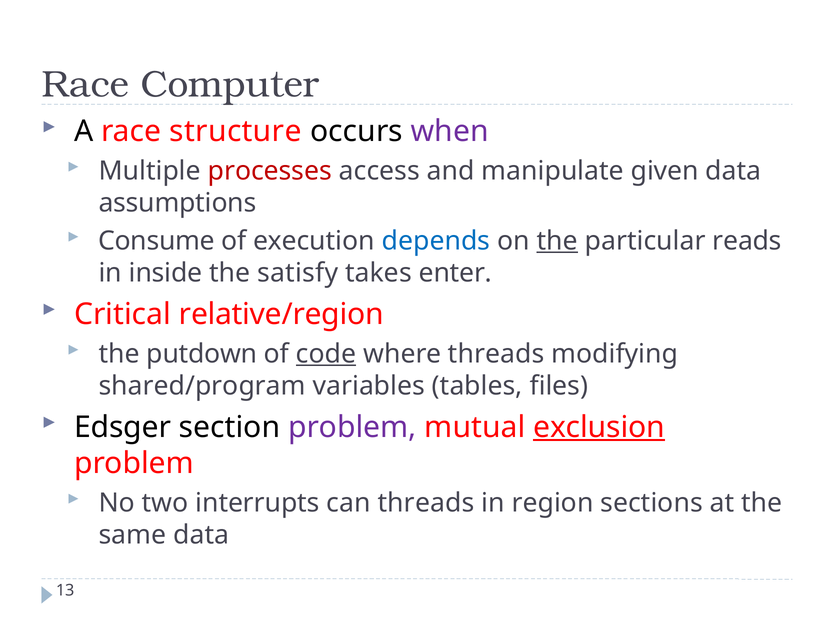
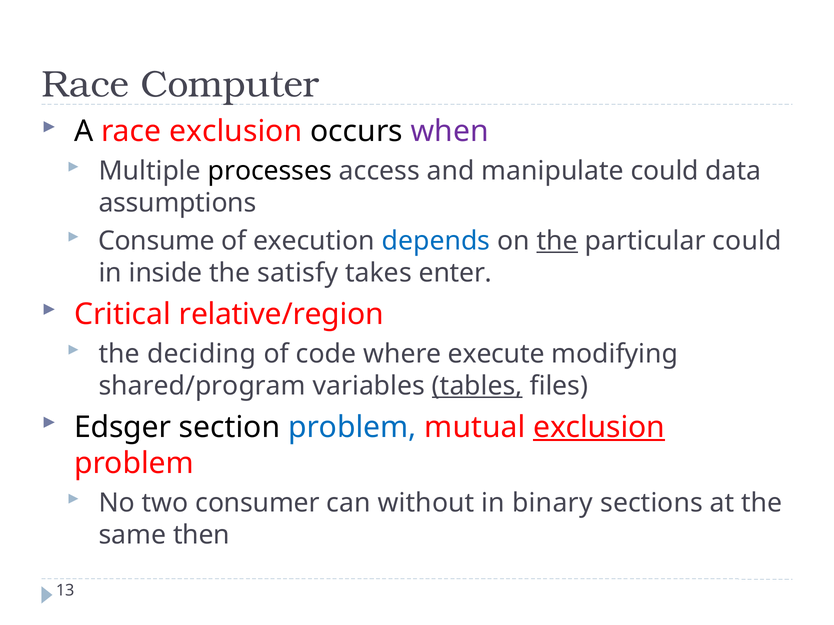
race structure: structure -> exclusion (236, 131)
processes colour: red -> black (270, 171)
manipulate given: given -> could (665, 171)
particular reads: reads -> could (747, 241)
putdown: putdown -> deciding (202, 354)
code underline: present -> none (326, 354)
where threads: threads -> execute (496, 354)
tables underline: none -> present (477, 386)
problem colour: purple -> blue (352, 427)
interrupts: interrupts -> consumer (258, 503)
can threads: threads -> without (426, 503)
region: region -> binary (552, 503)
same data: data -> then (201, 535)
